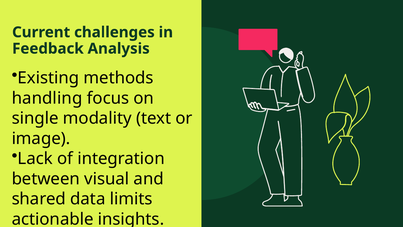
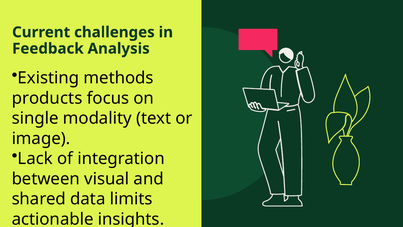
handling: handling -> products (47, 98)
